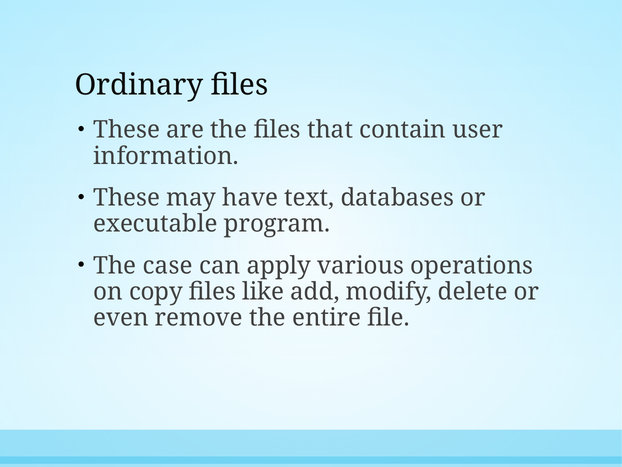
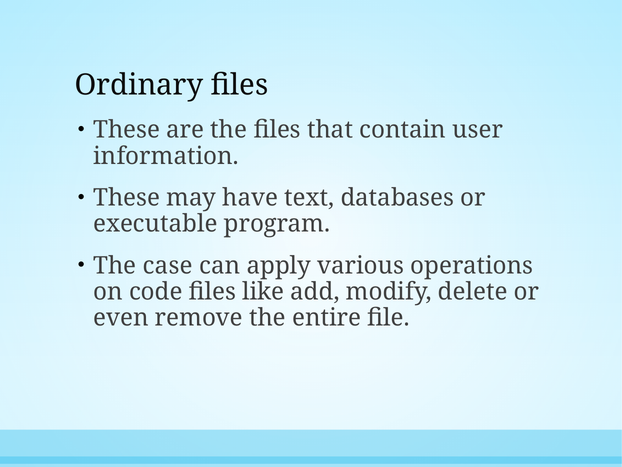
copy: copy -> code (156, 291)
